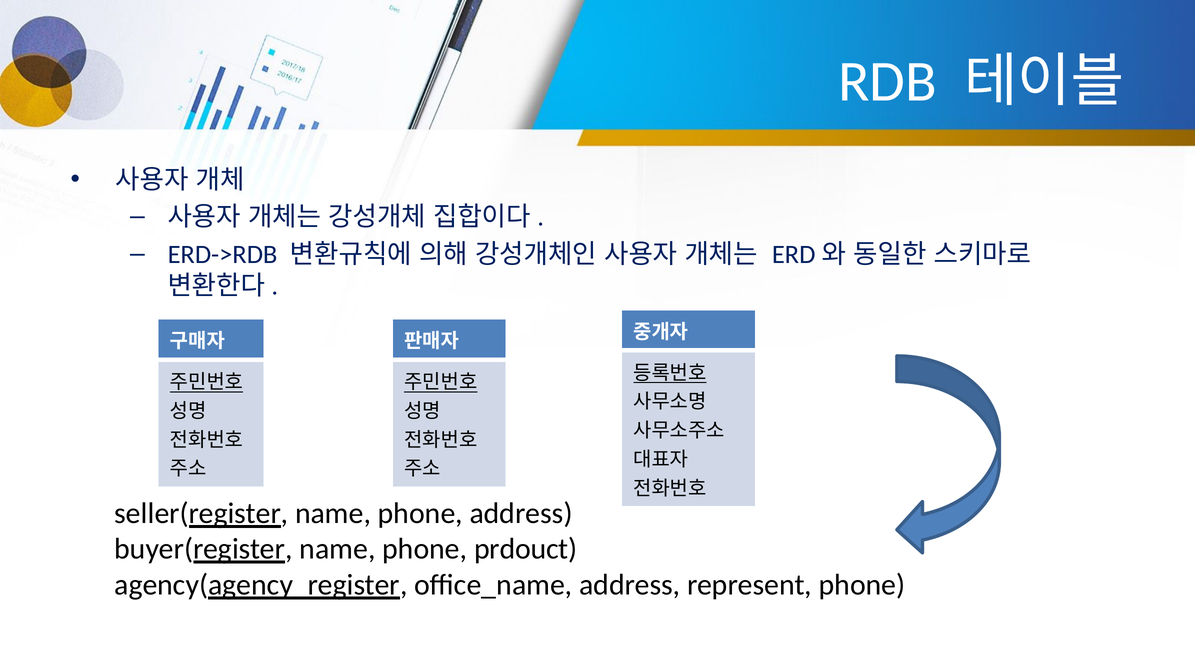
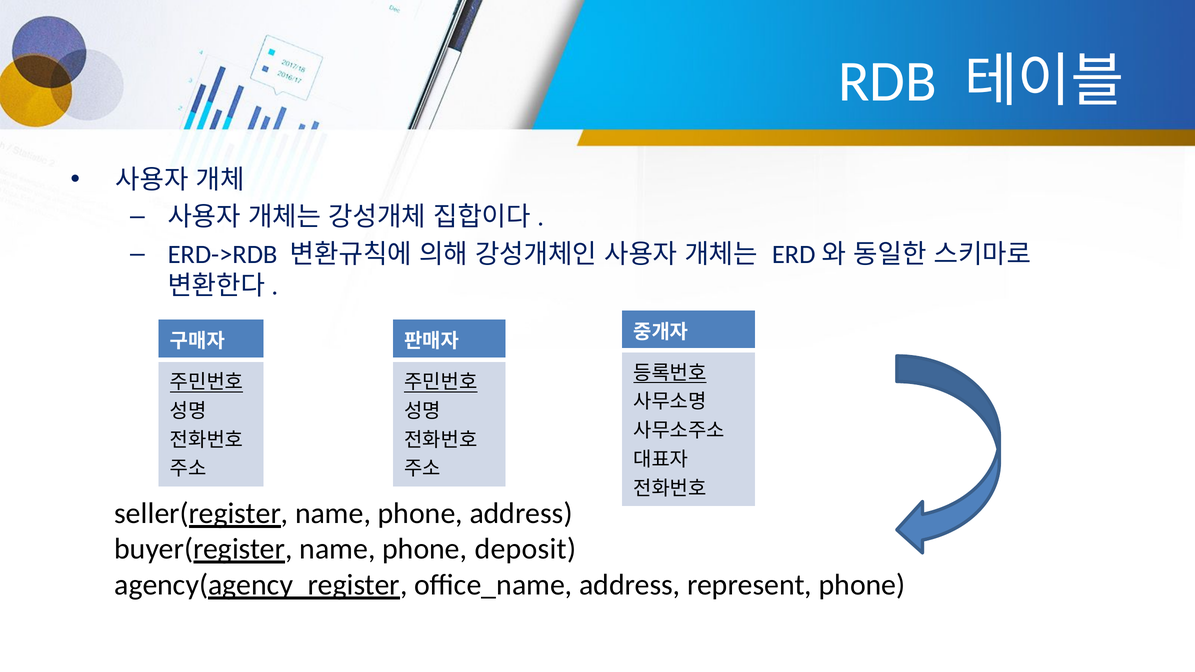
prdouct: prdouct -> deposit (525, 549)
